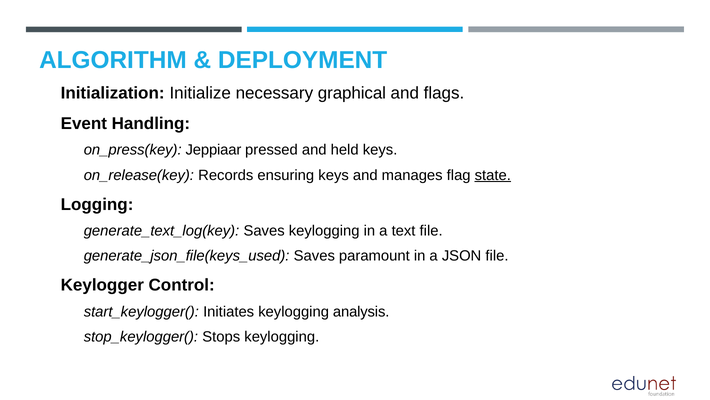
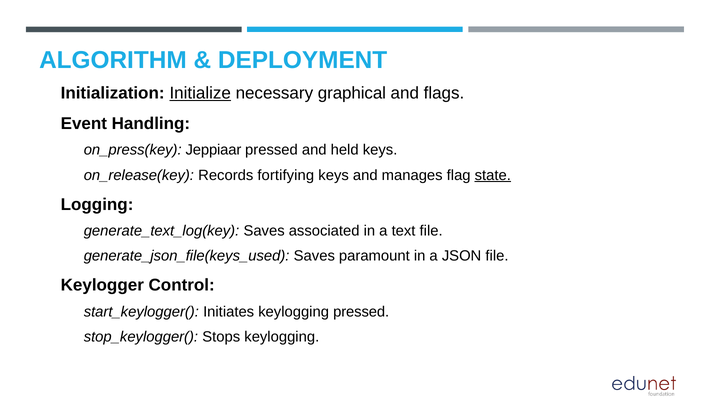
Initialize underline: none -> present (200, 93)
ensuring: ensuring -> fortifying (286, 175)
Saves keylogging: keylogging -> associated (324, 230)
keylogging analysis: analysis -> pressed (361, 311)
